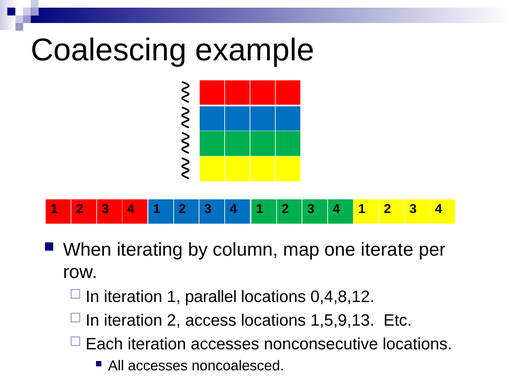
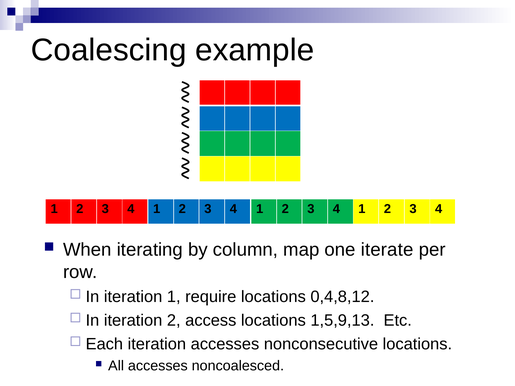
parallel: parallel -> require (211, 297)
